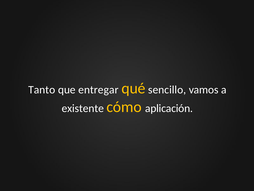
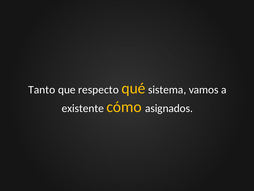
entregar: entregar -> respecto (98, 90)
sencillo: sencillo -> sistema (167, 90)
aplicación: aplicación -> asignados (169, 108)
